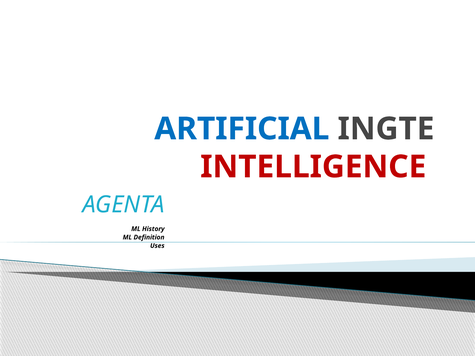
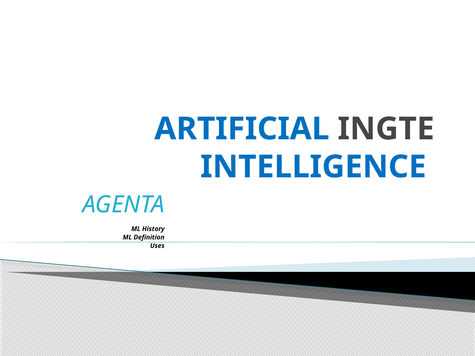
INTELLIGENCE colour: red -> blue (313, 167)
